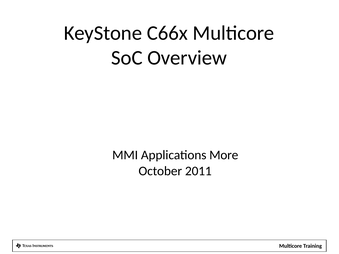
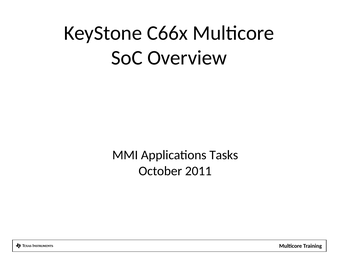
More: More -> Tasks (224, 155)
